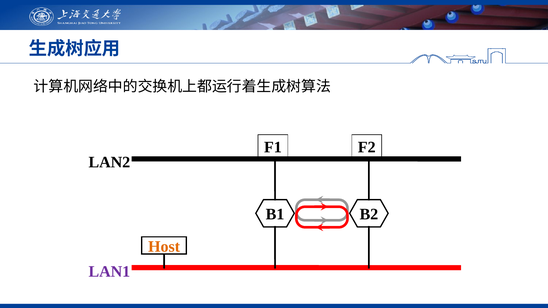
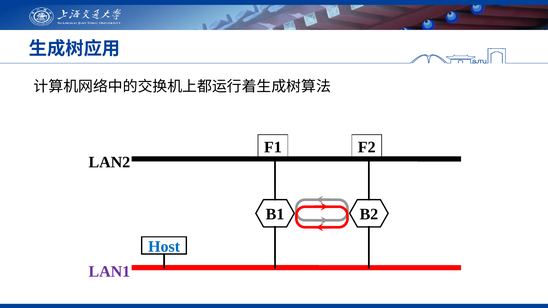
Host colour: orange -> blue (164, 247)
